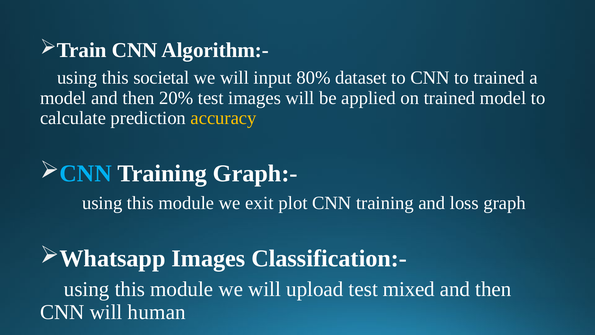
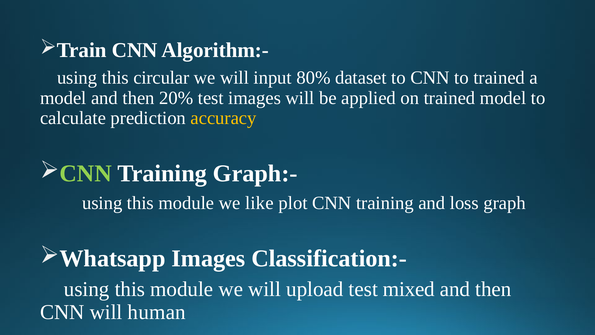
societal: societal -> circular (161, 78)
CNN colour: light blue -> light green (86, 173)
exit: exit -> like (259, 203)
